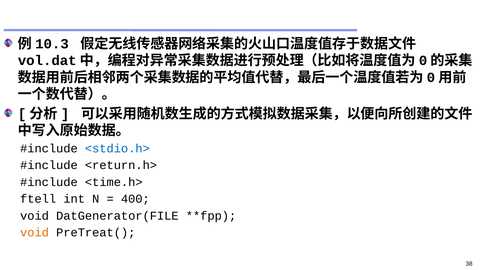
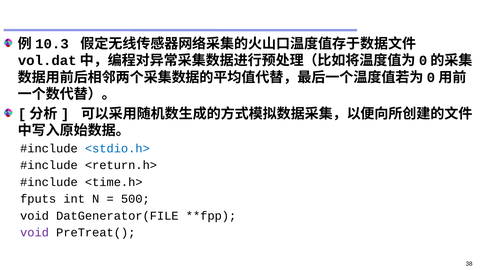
ftell: ftell -> fputs (38, 199)
400: 400 -> 500 (135, 199)
void colour: orange -> purple (35, 233)
